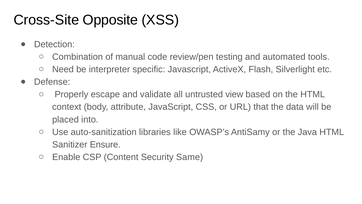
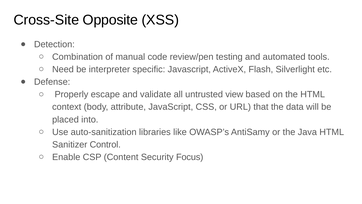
Ensure: Ensure -> Control (105, 144)
Same: Same -> Focus (190, 157)
